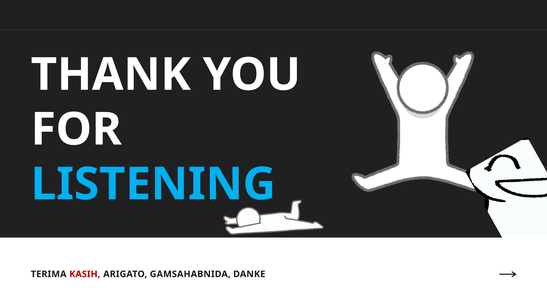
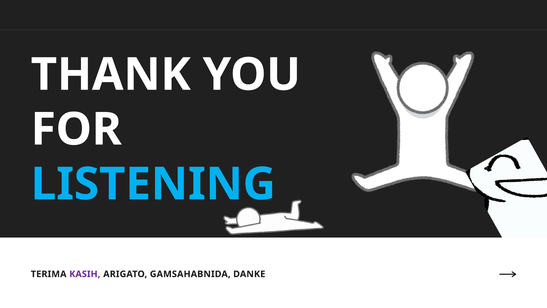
KASIH colour: red -> purple (85, 274)
